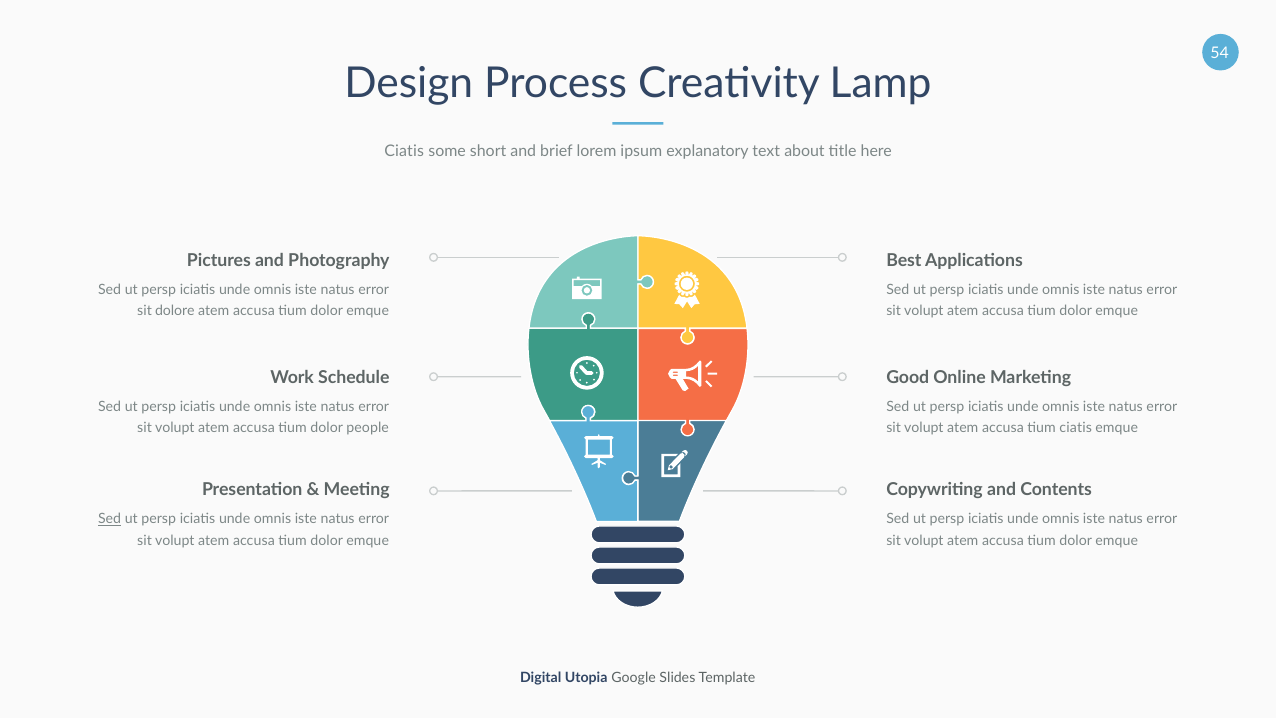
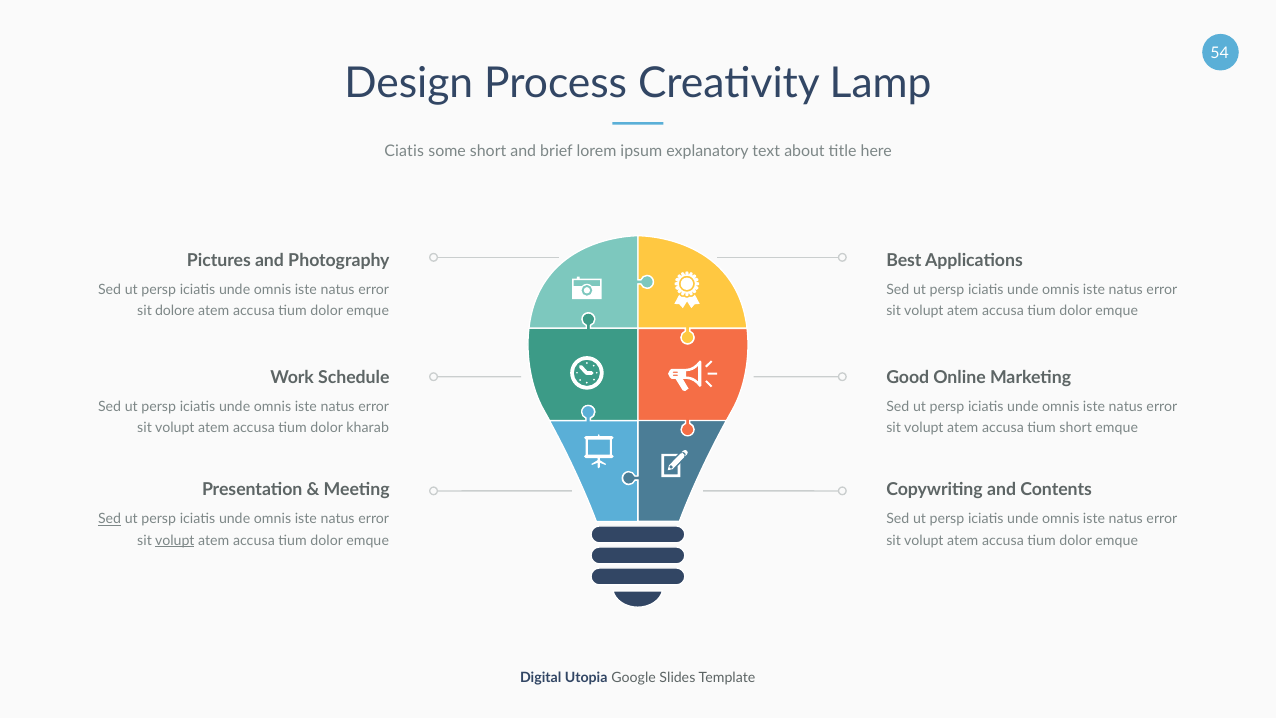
people: people -> kharab (368, 427)
tium ciatis: ciatis -> short (1076, 427)
volupt underline: none -> present (175, 540)
